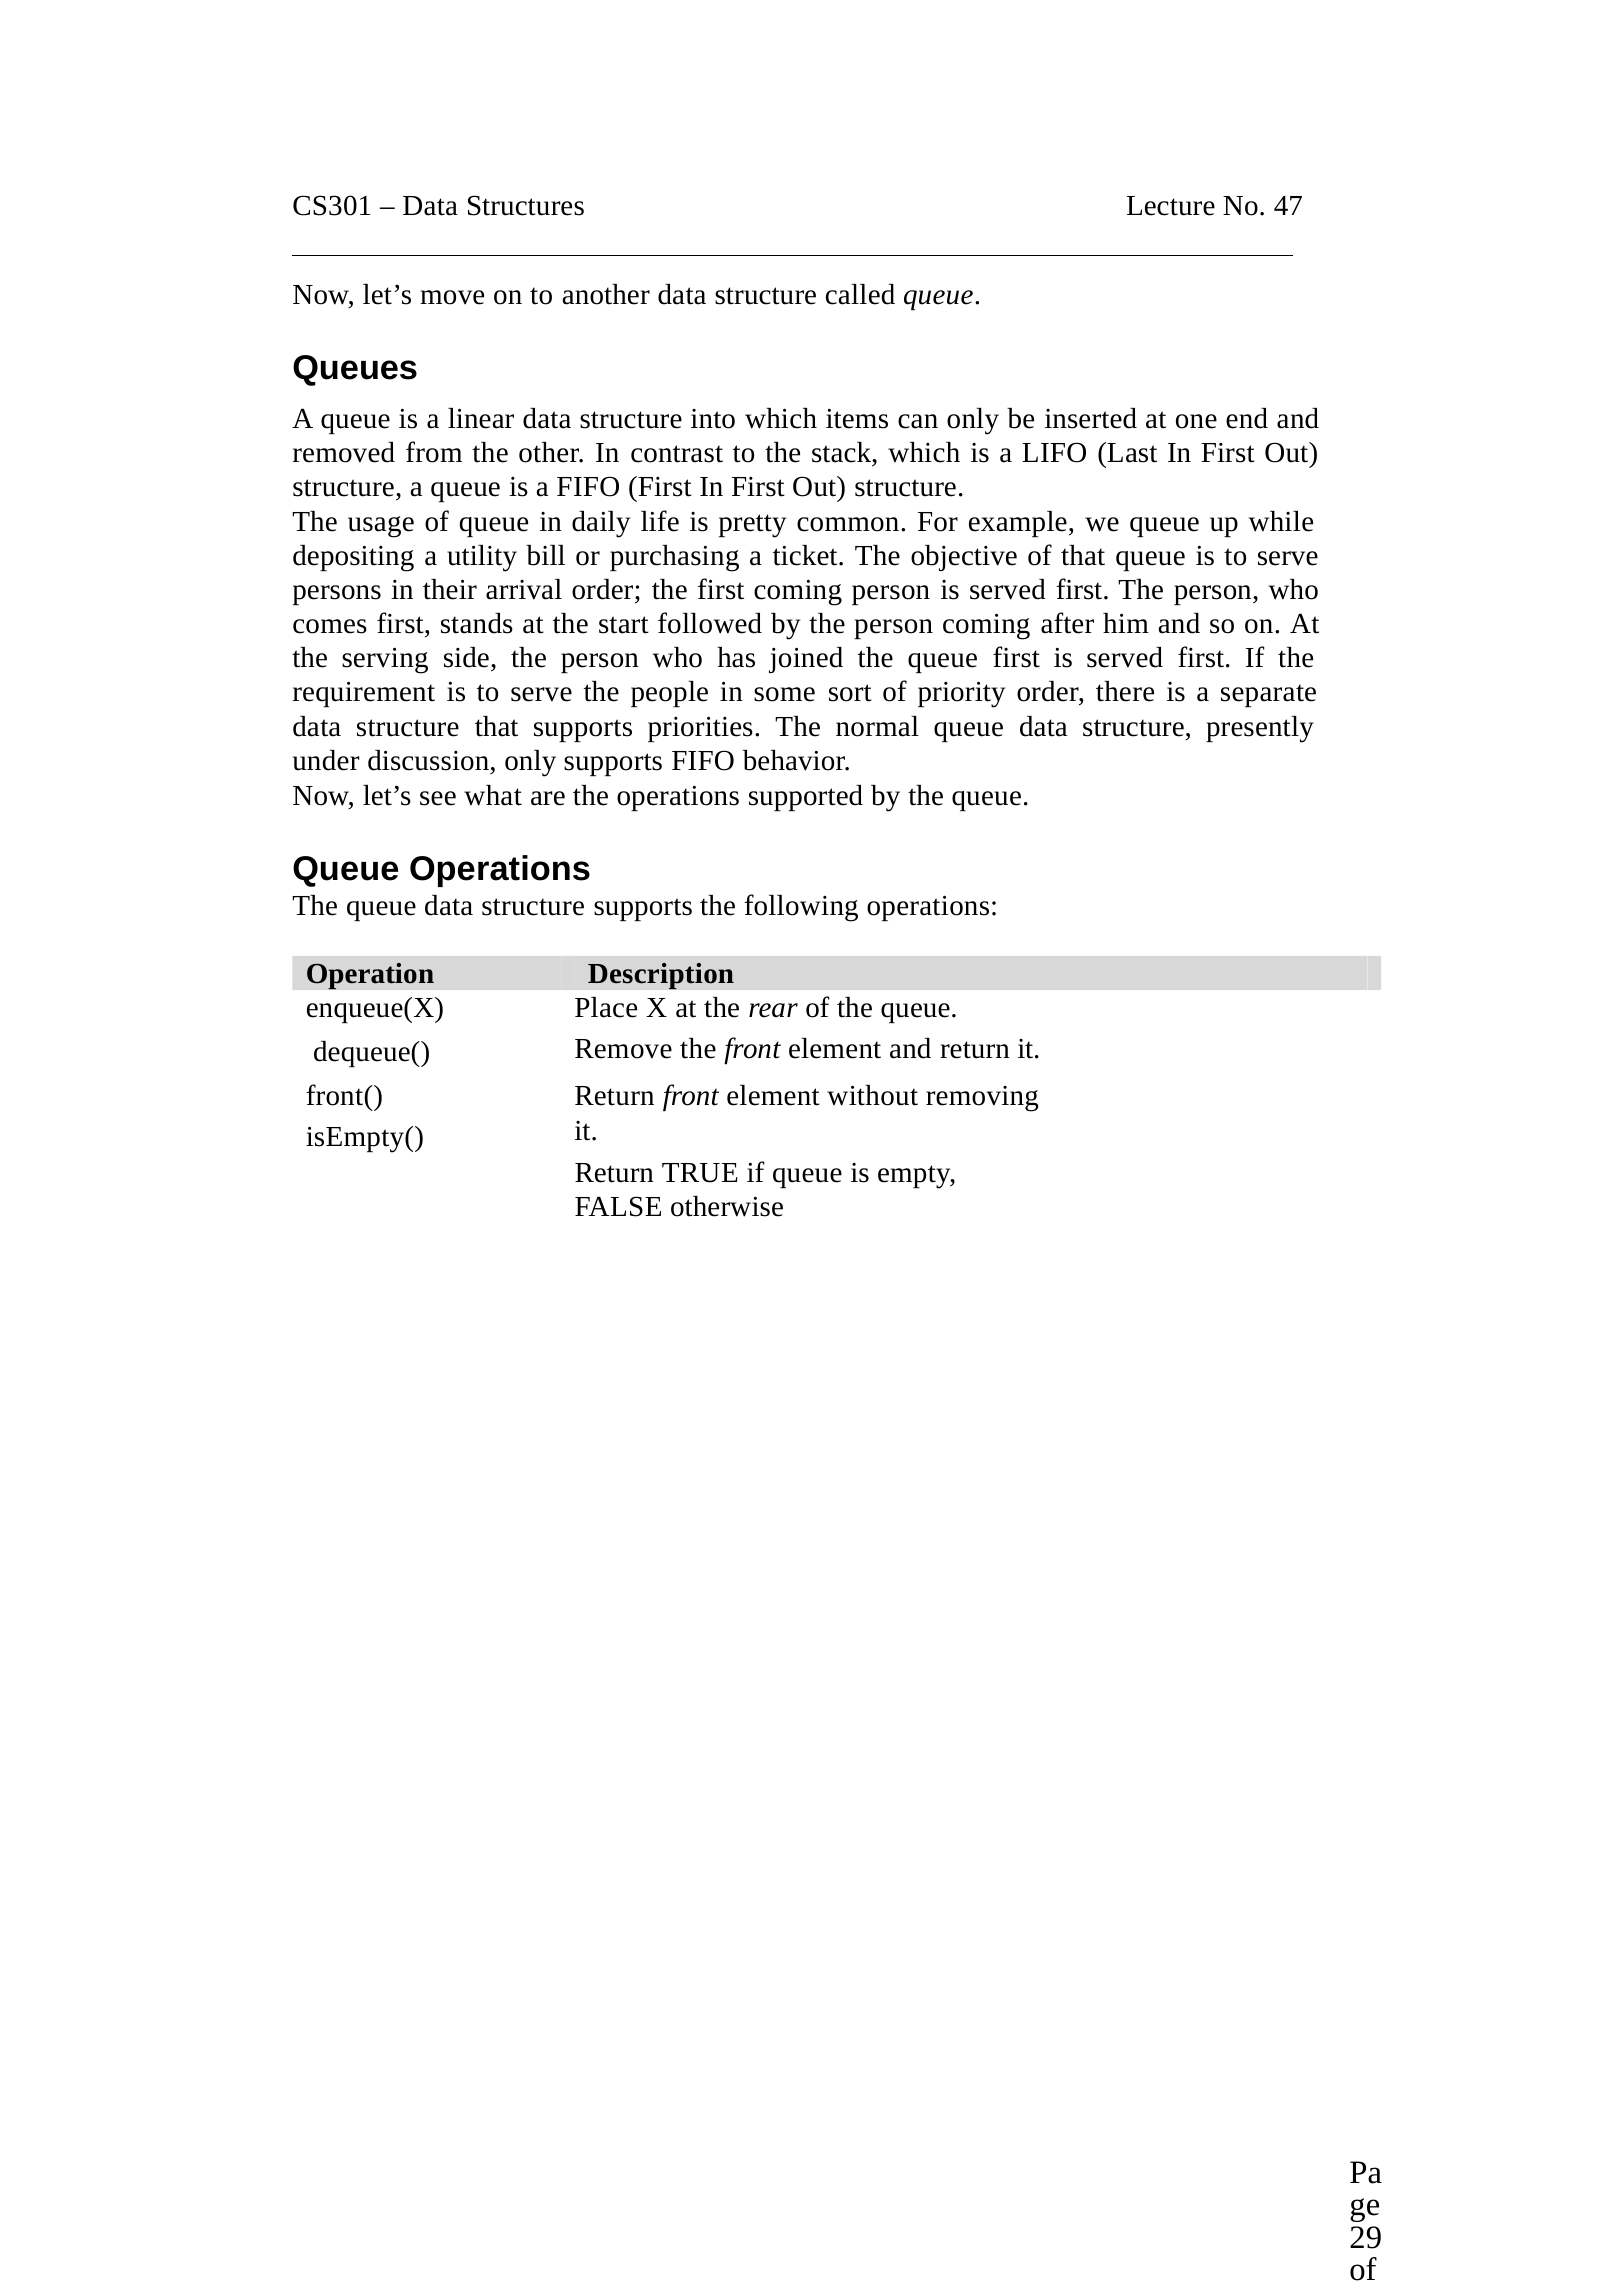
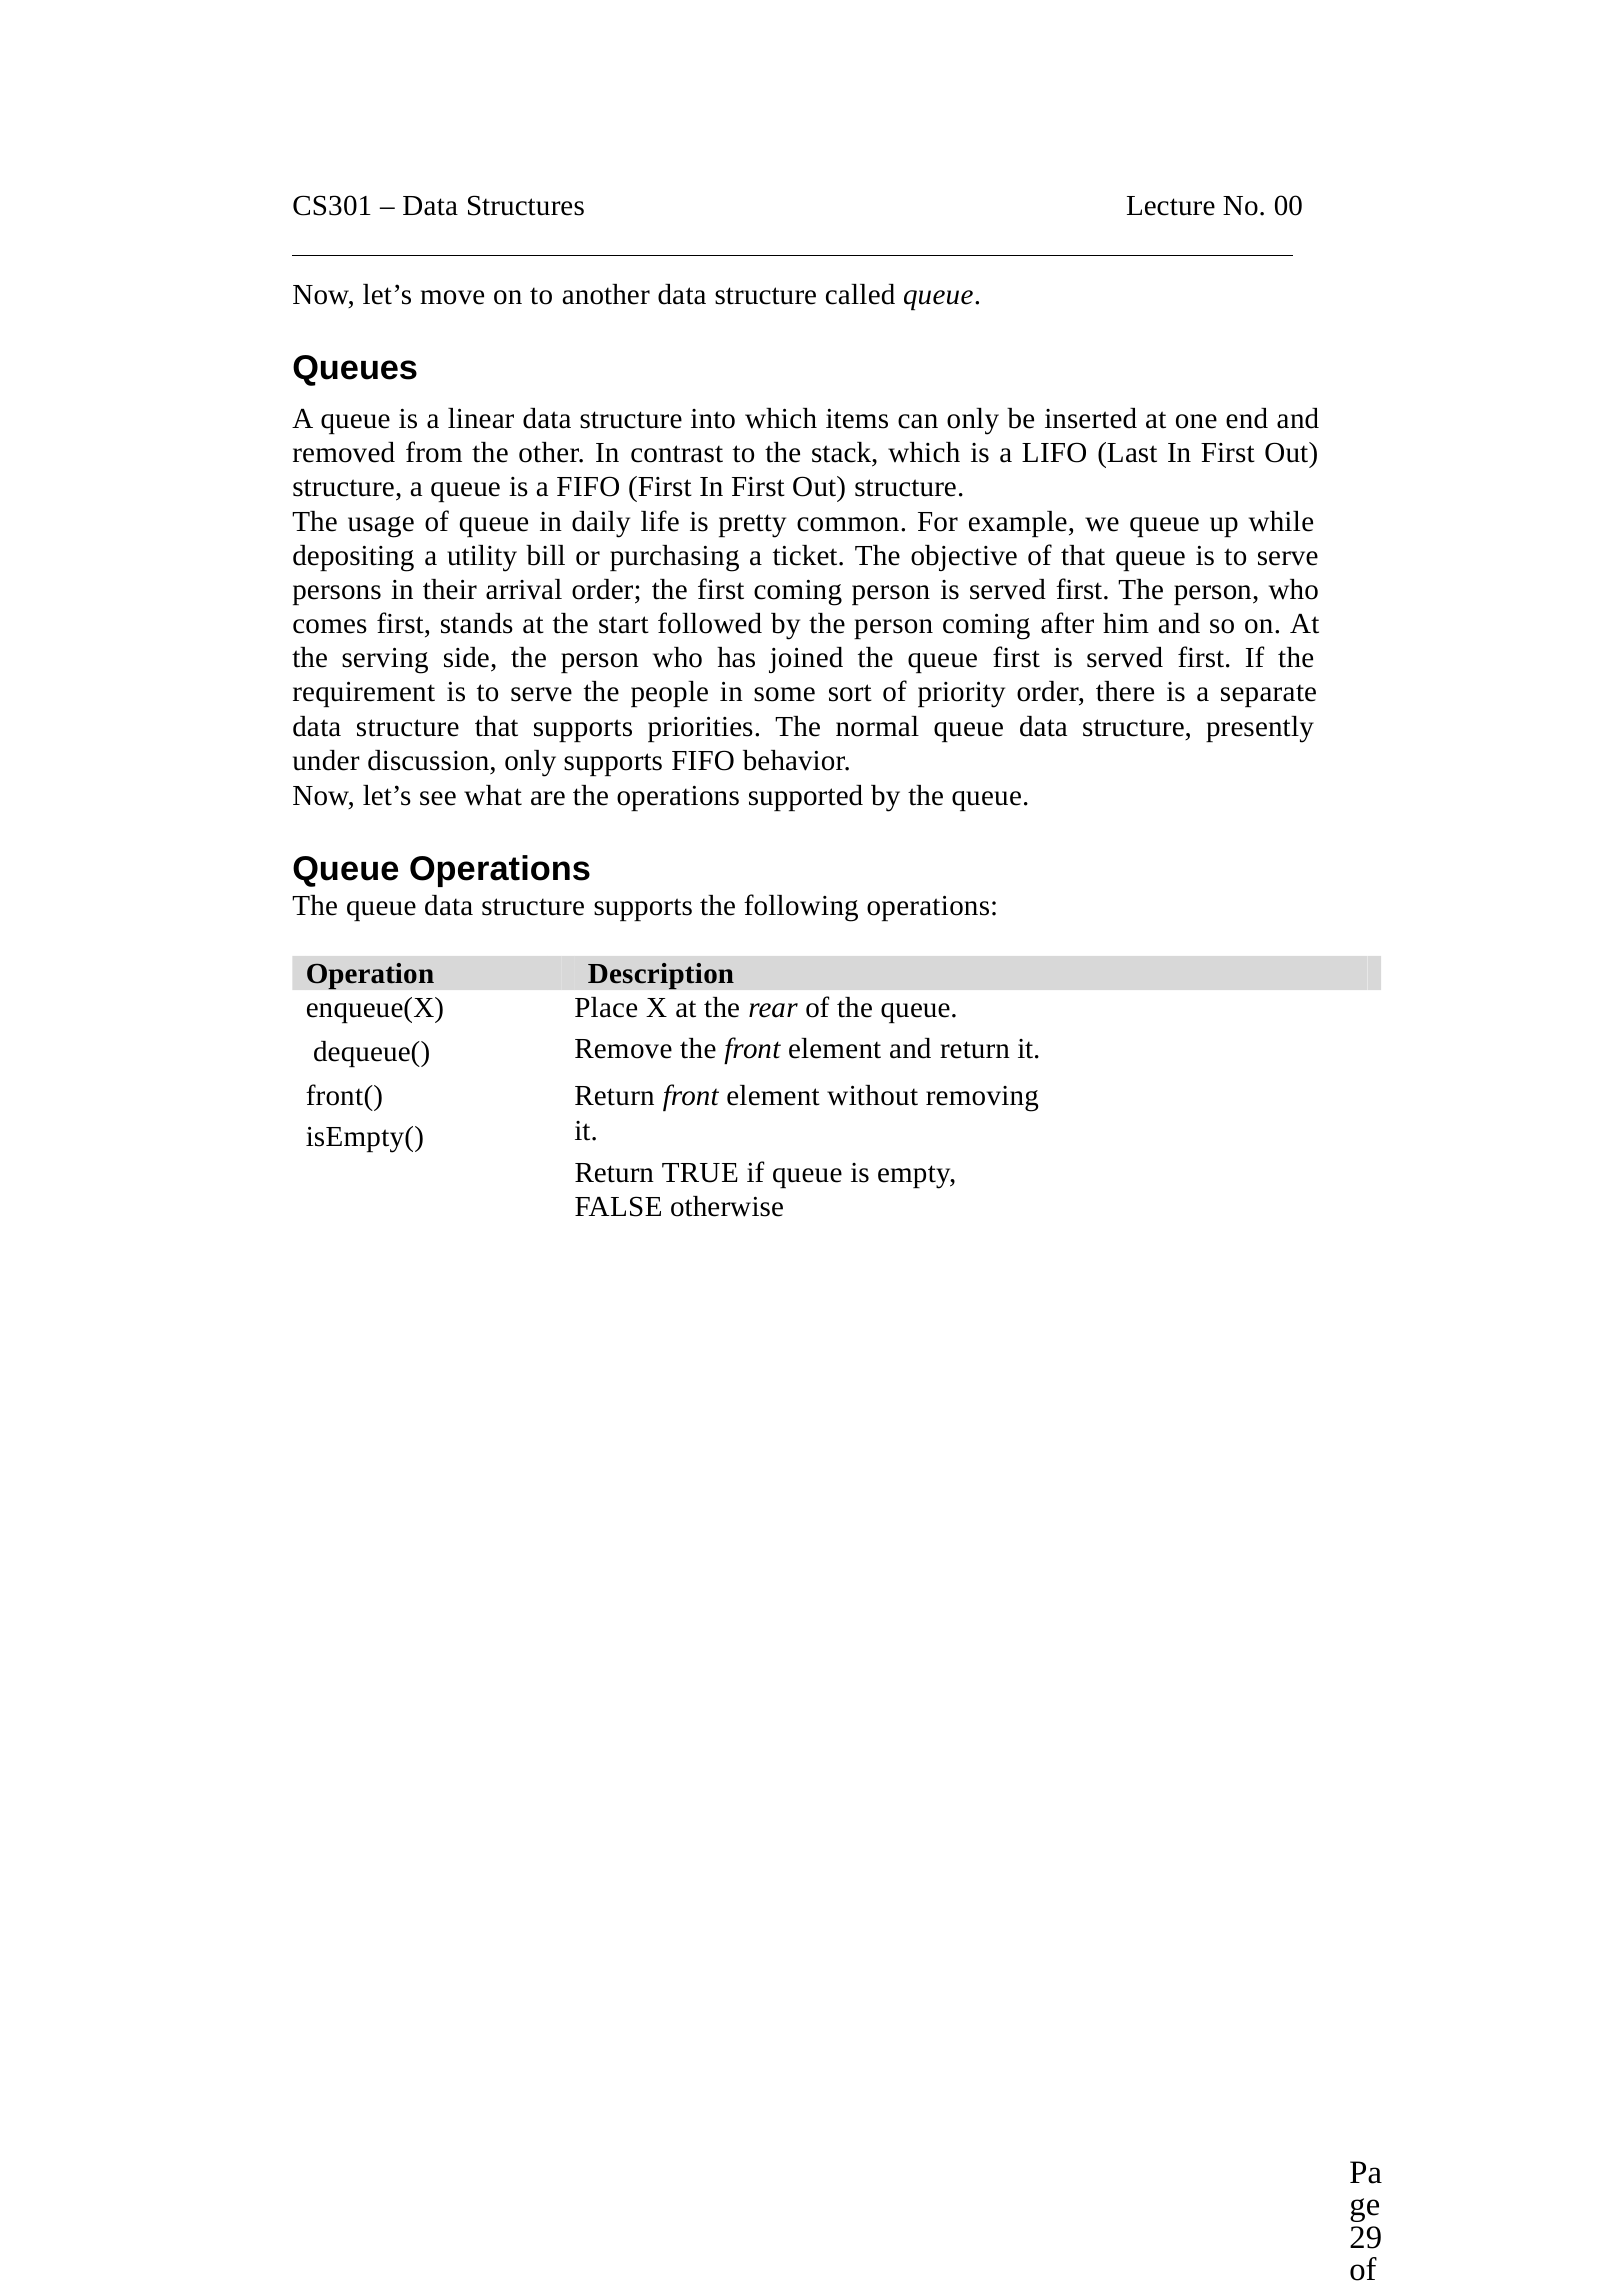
47: 47 -> 00 (1288, 206)
